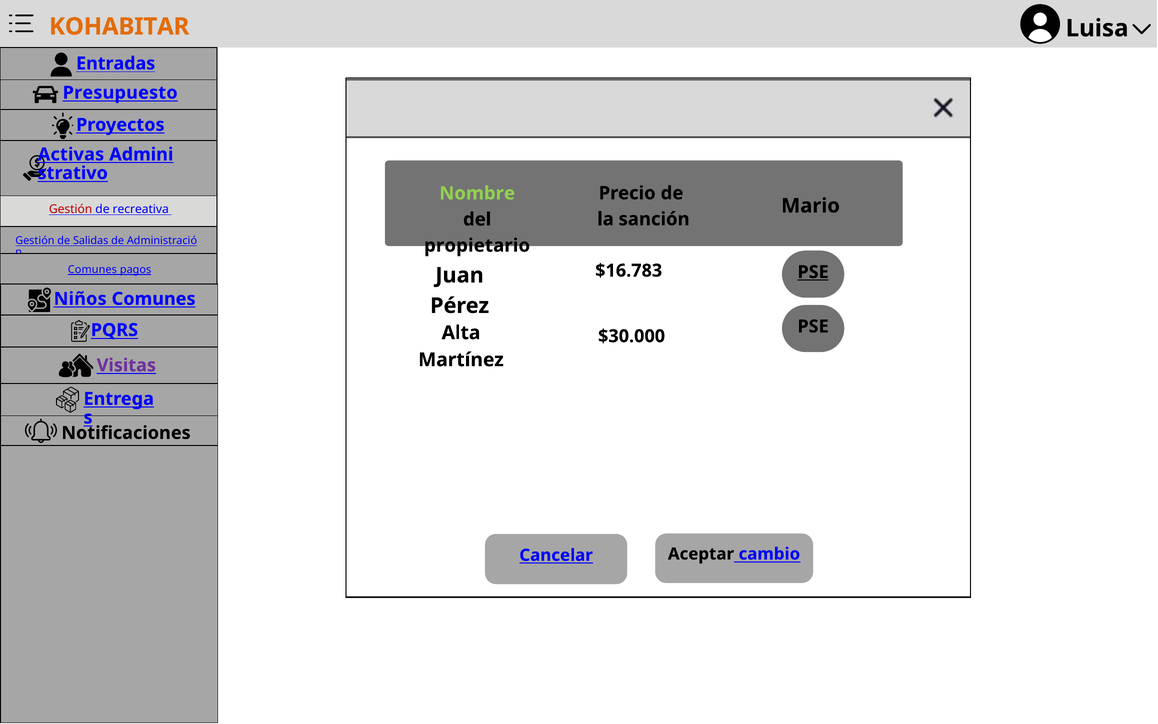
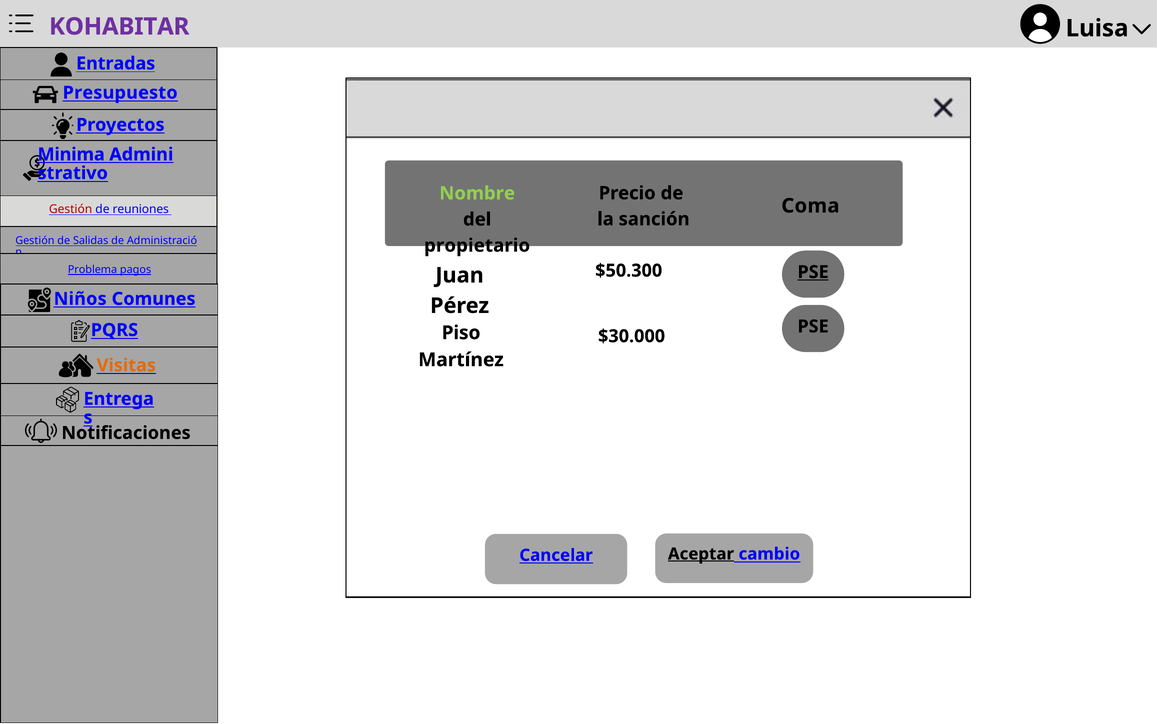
KOHABITAR colour: orange -> purple (119, 27)
Activas: Activas -> Minima (71, 154)
Mario: Mario -> Coma (810, 206)
recreativa: recreativa -> reuniones (141, 209)
Comunes: Comunes -> Problema (92, 269)
$16.783: $16.783 -> $50.300 (629, 271)
Alta: Alta -> Piso (461, 333)
Visitas colour: purple -> orange (126, 365)
Aceptar underline: none -> present (701, 554)
